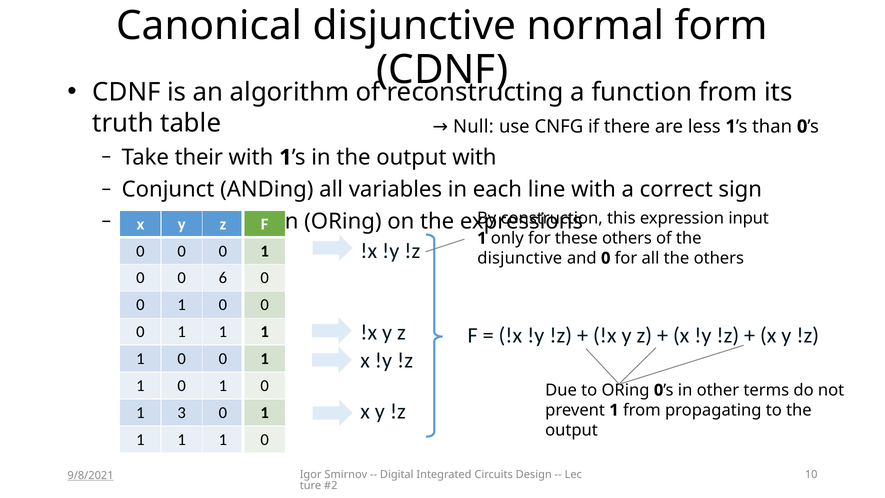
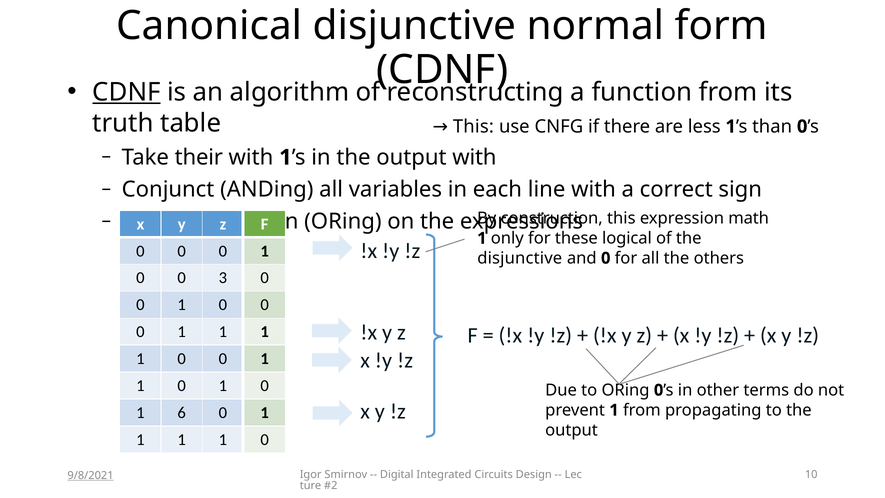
CDNF underline: none -> present (127, 92)
Null: Null -> This (473, 127)
input: input -> math (749, 218)
these others: others -> logical (627, 238)
6: 6 -> 3 (223, 278)
3: 3 -> 6 (182, 412)
